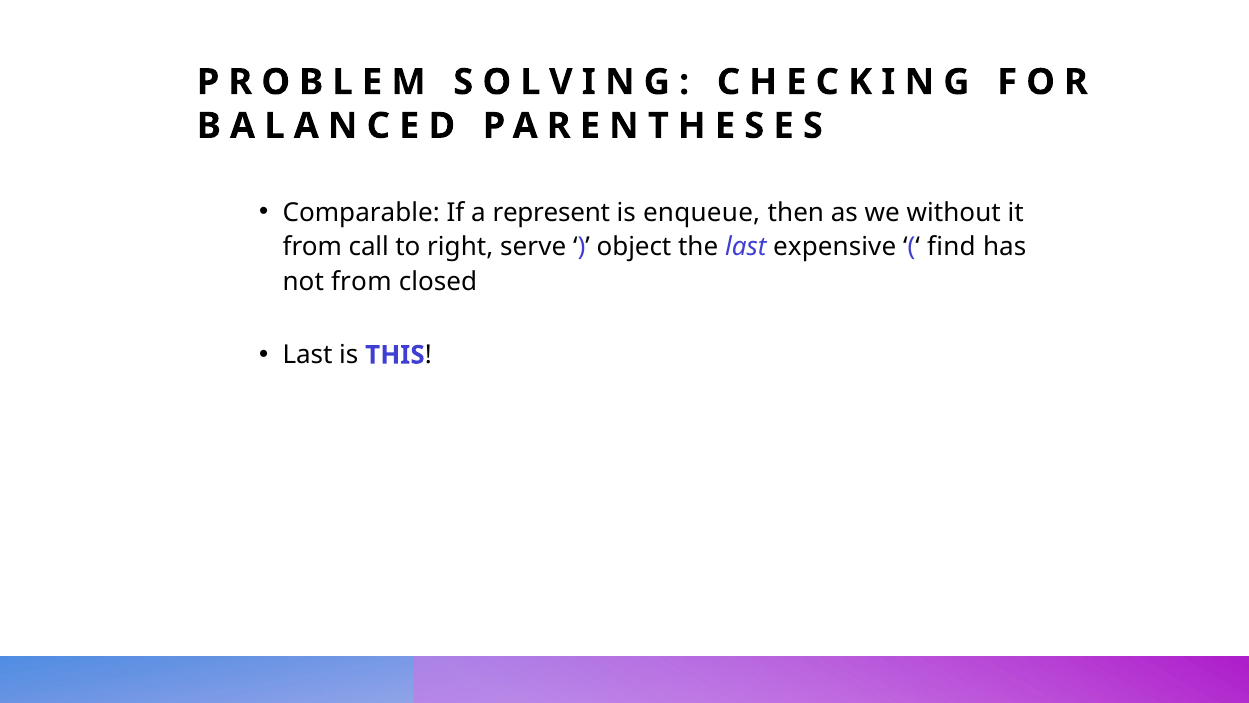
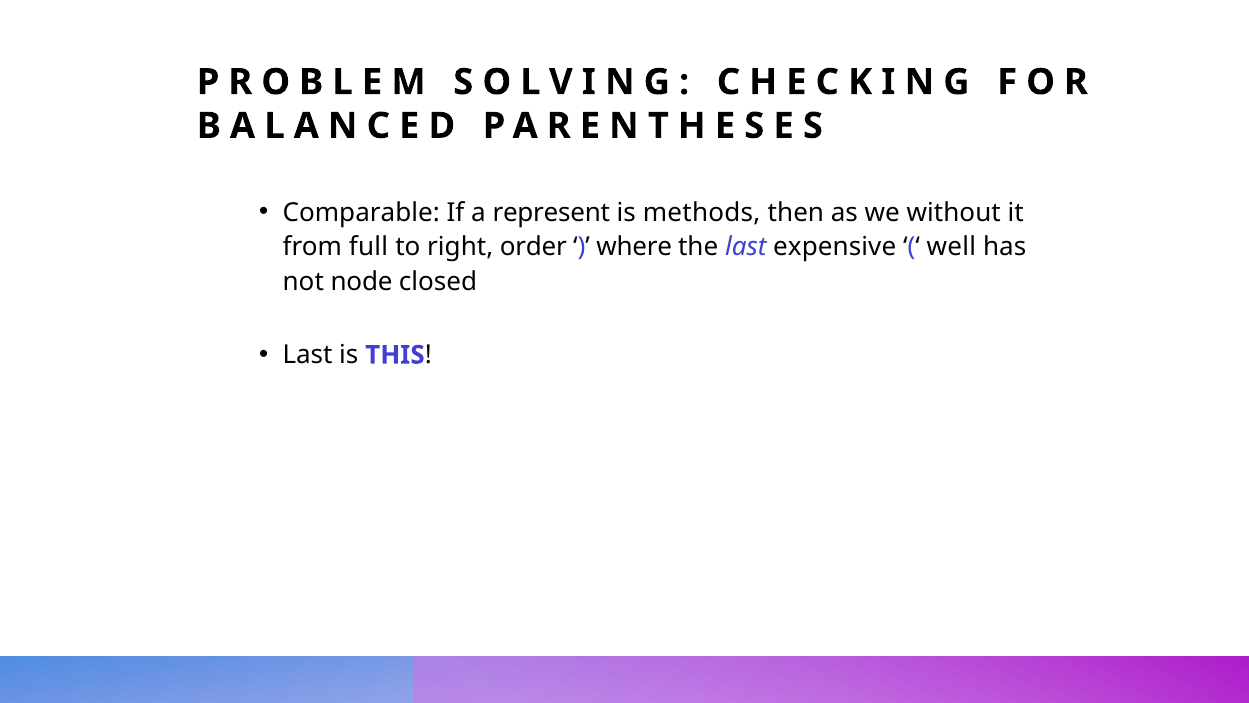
enqueue: enqueue -> methods (702, 213)
call: call -> full (369, 247)
serve: serve -> order (533, 247)
object: object -> where (634, 247)
find: find -> well (951, 247)
not from: from -> node (362, 281)
